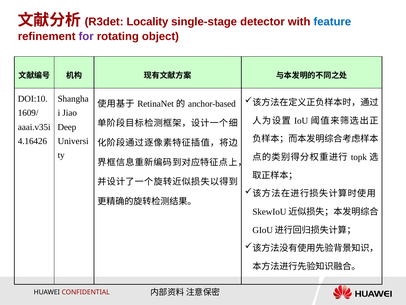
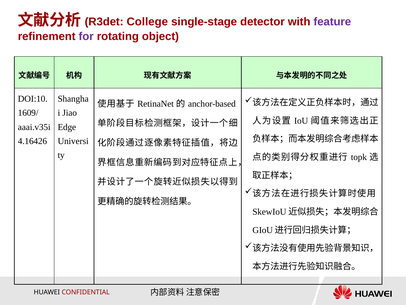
Locality: Locality -> College (147, 22)
feature colour: blue -> purple (332, 22)
Deep: Deep -> Edge (67, 127)
